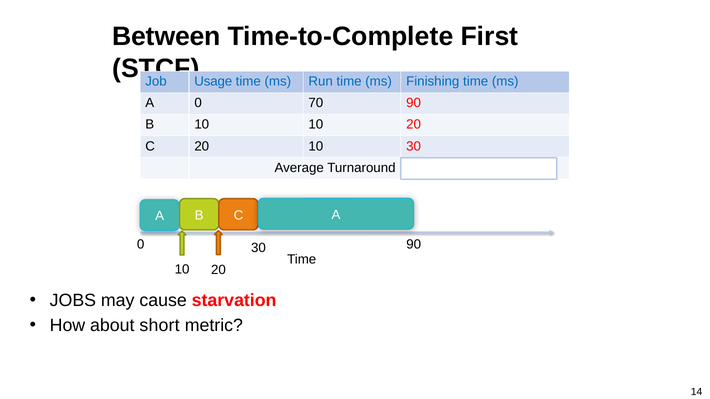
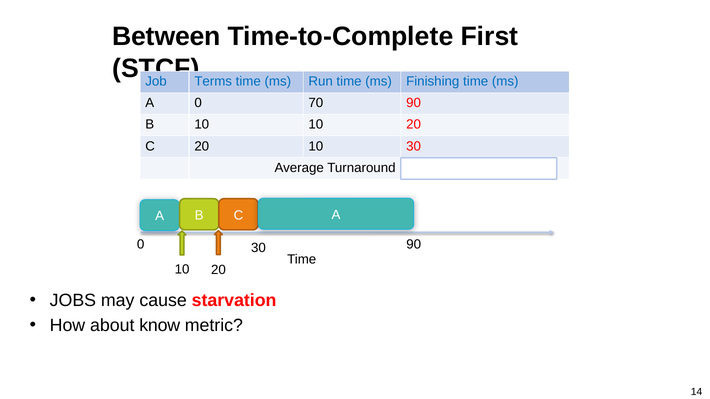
Usage: Usage -> Terms (213, 81)
short: short -> know (160, 326)
